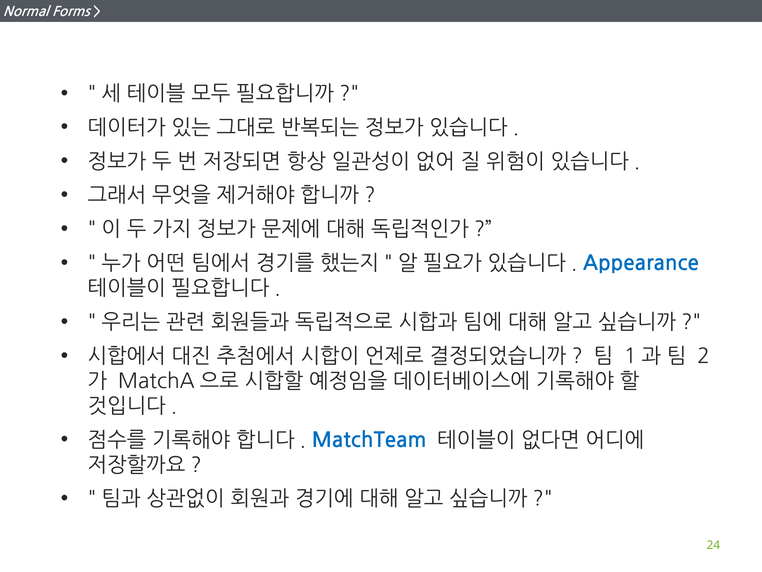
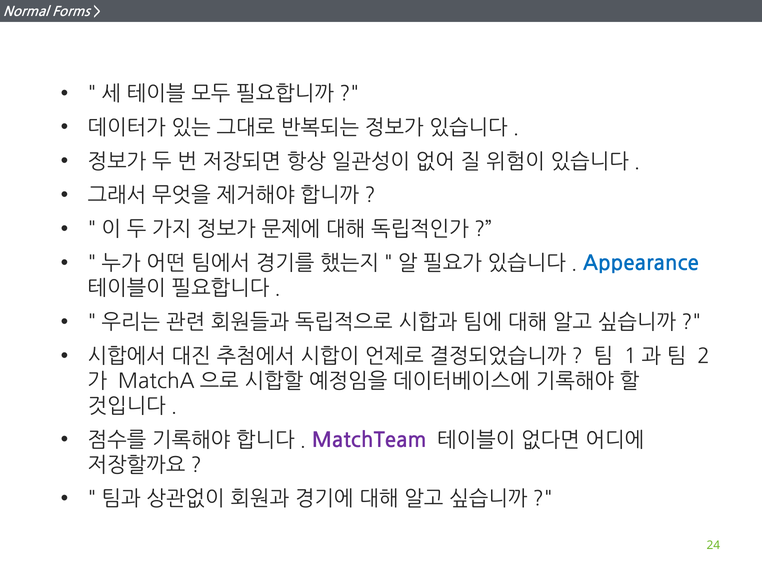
MatchTeam colour: blue -> purple (369, 440)
